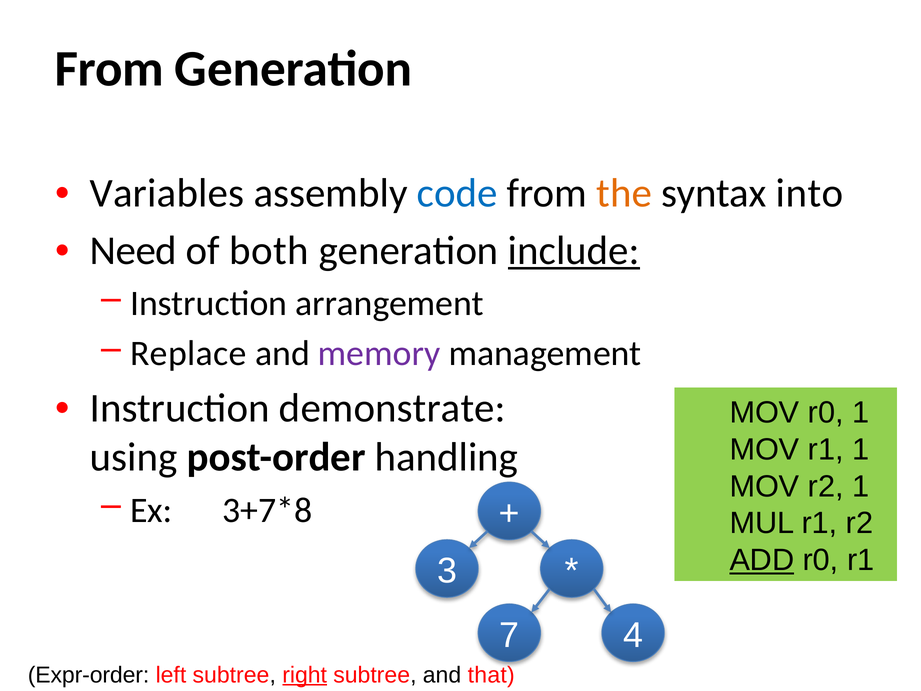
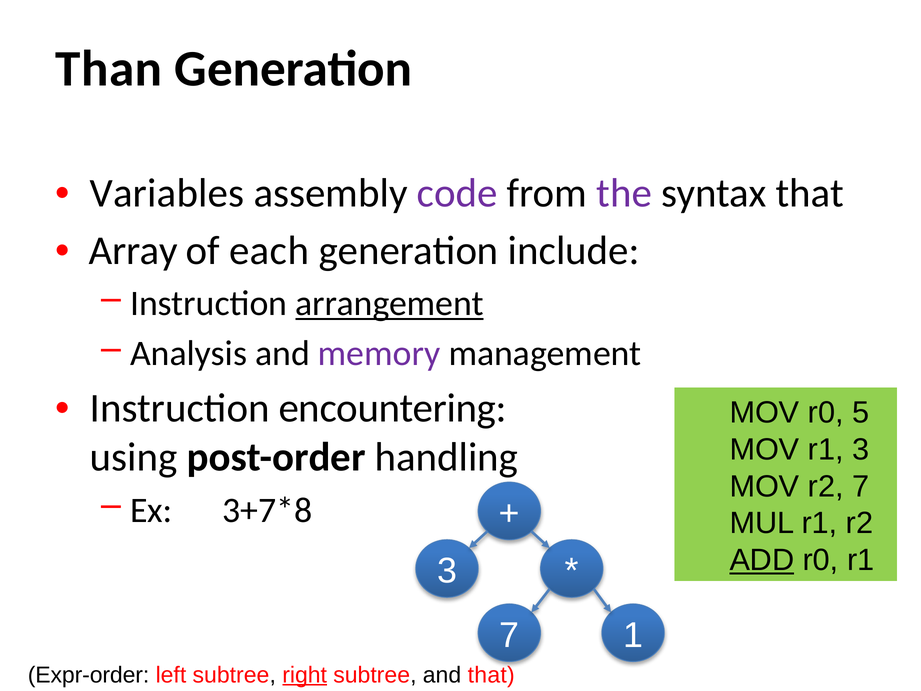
From: From -> Than (109, 69)
code colour: blue -> purple (457, 193)
the colour: orange -> purple (624, 193)
syntax into: into -> that (810, 193)
Need: Need -> Array (133, 251)
both: both -> each (269, 251)
include underline: present -> none (574, 251)
arrangement underline: none -> present (389, 303)
Replace: Replace -> Analysis (189, 353)
demonstrate: demonstrate -> encountering (393, 408)
r0 1: 1 -> 5 (861, 413)
r1 1: 1 -> 3 (861, 449)
r2 1: 1 -> 7 (861, 486)
4: 4 -> 1 (633, 635)
